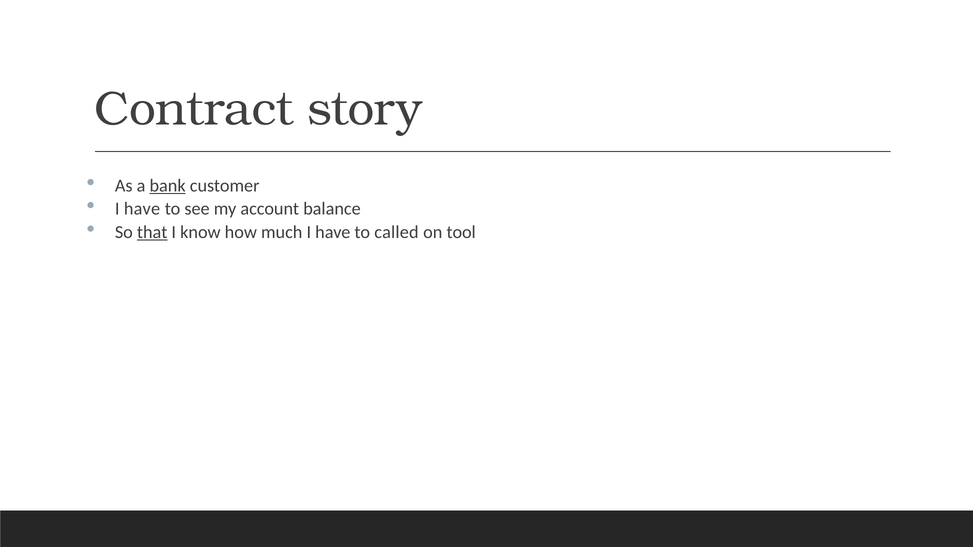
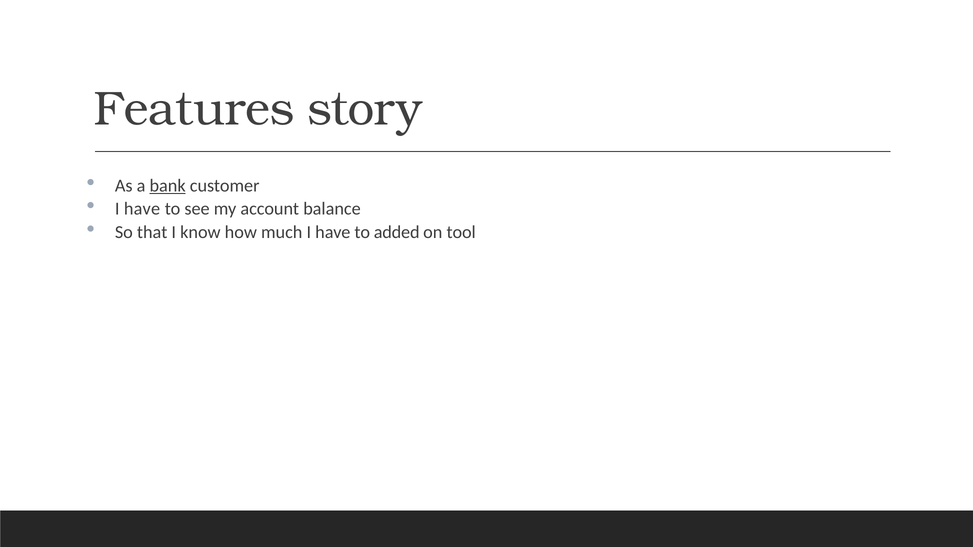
Contract: Contract -> Features (194, 109)
that underline: present -> none (152, 232)
called: called -> added (397, 232)
